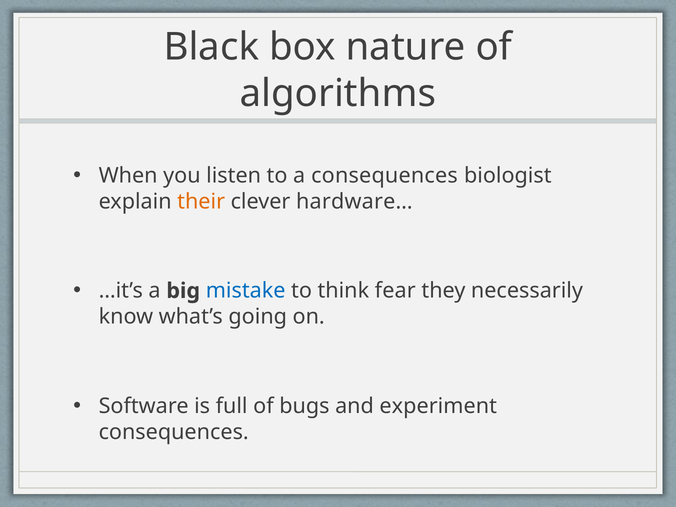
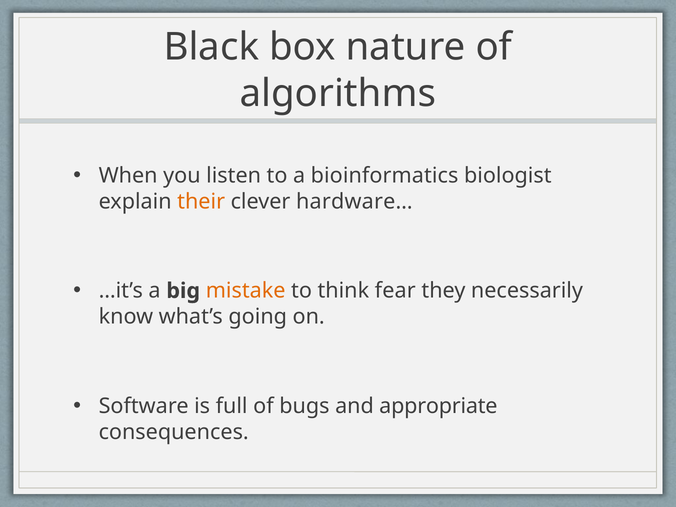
a consequences: consequences -> bioinformatics (385, 176)
mistake colour: blue -> orange (246, 291)
experiment: experiment -> appropriate (438, 406)
